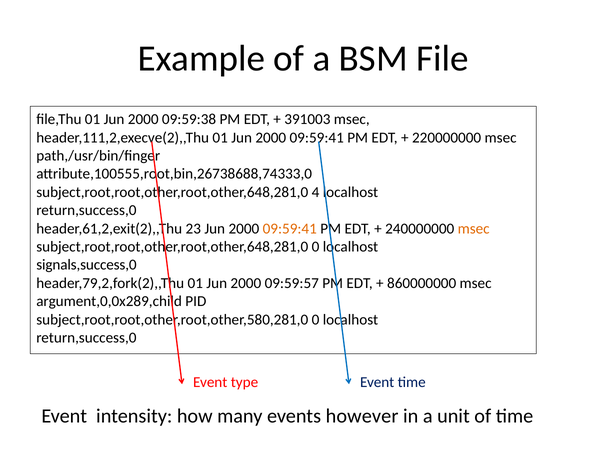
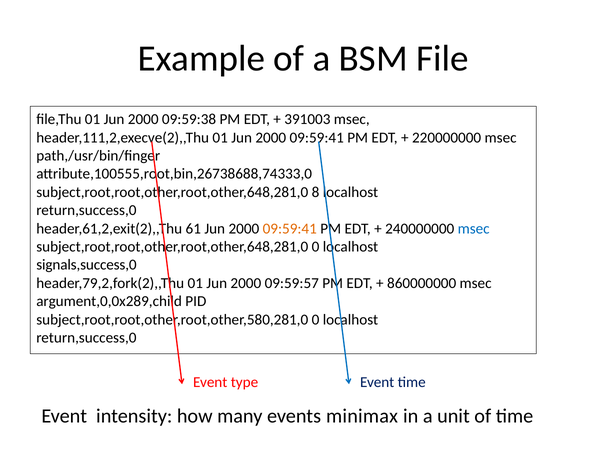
4: 4 -> 8 (316, 192)
23: 23 -> 61 (193, 229)
msec colour: orange -> blue (474, 229)
however: however -> minimax (362, 416)
